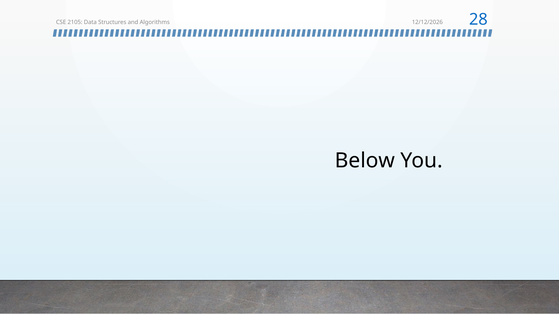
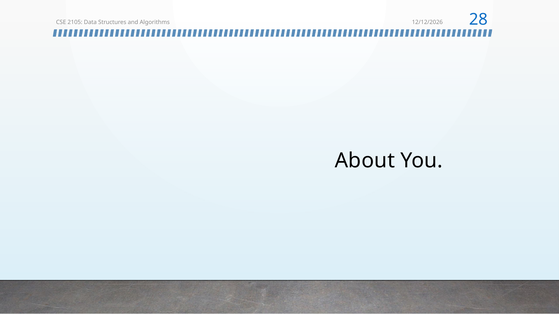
Below: Below -> About (365, 161)
